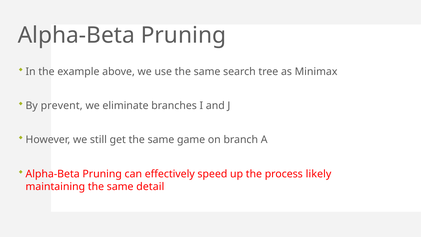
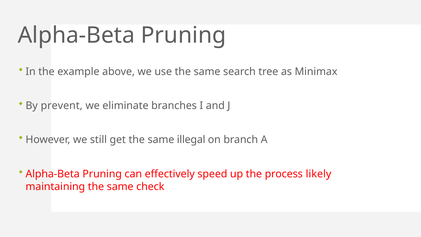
game: game -> illegal (191, 140)
detail: detail -> check (150, 186)
